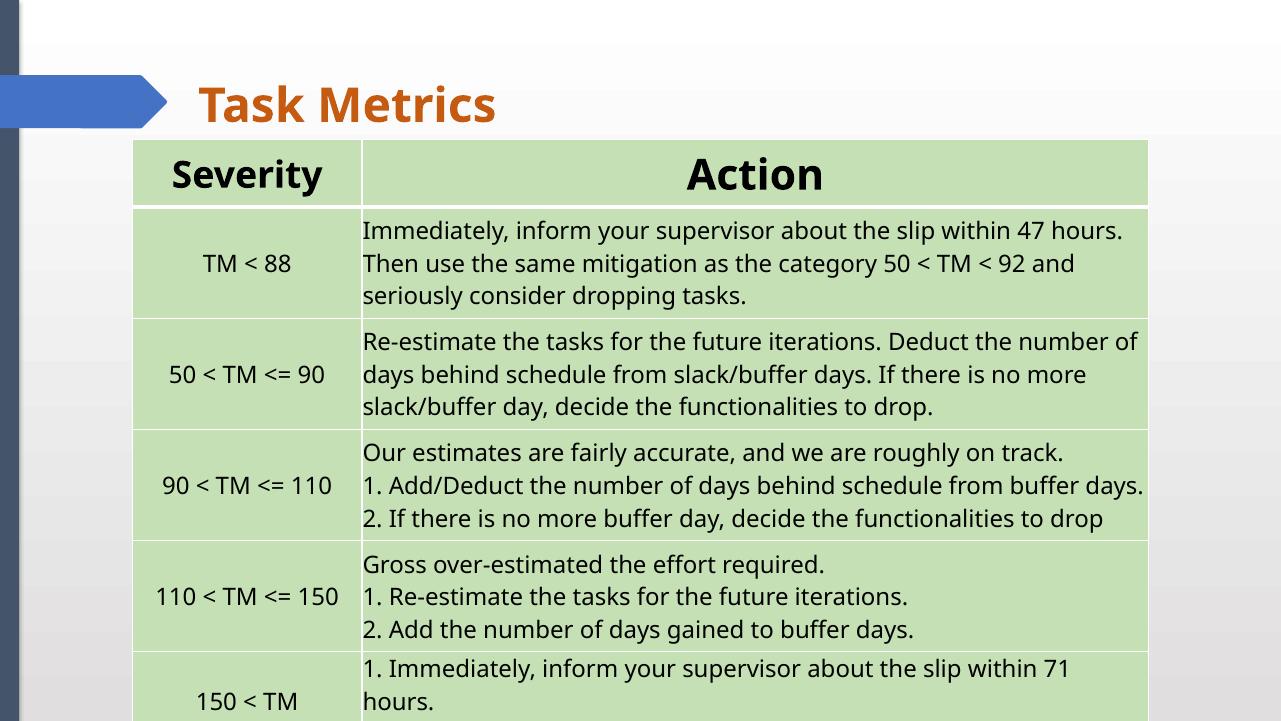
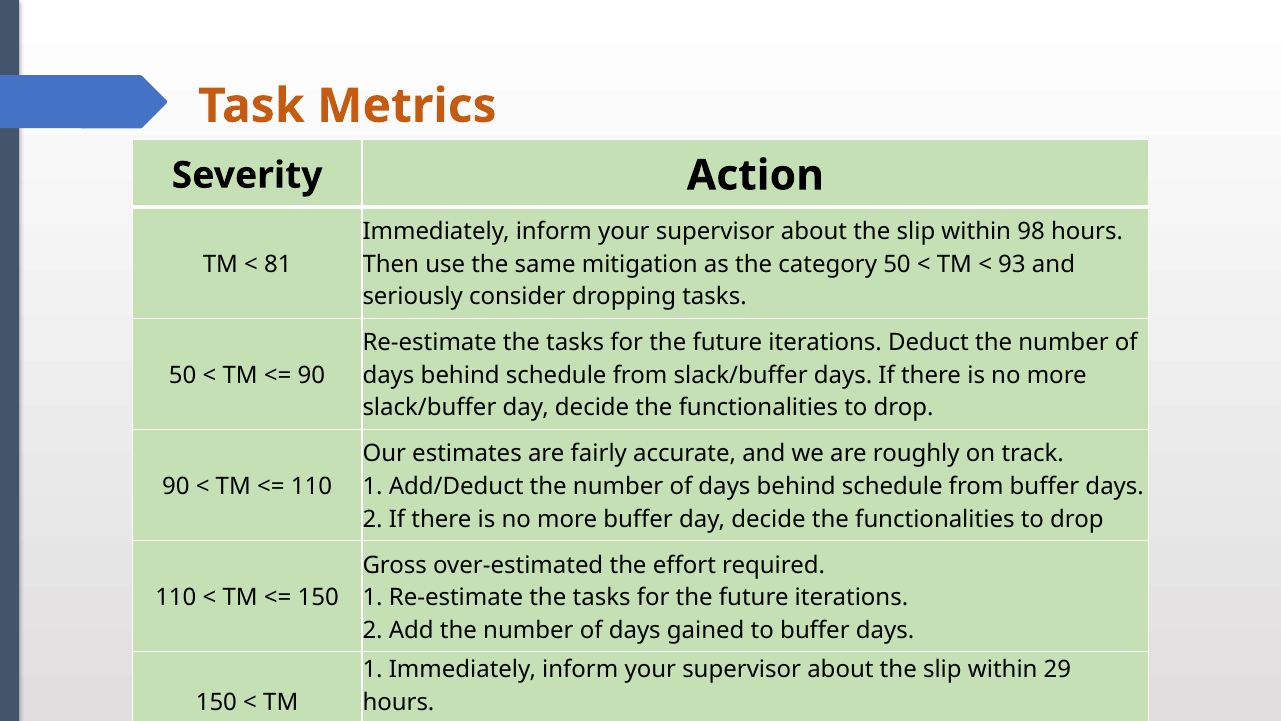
47: 47 -> 98 (1031, 231)
88: 88 -> 81 (278, 264)
92: 92 -> 93 (1012, 264)
71: 71 -> 29 (1057, 670)
